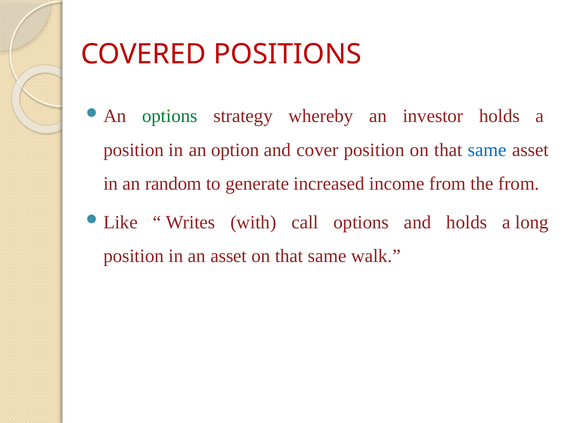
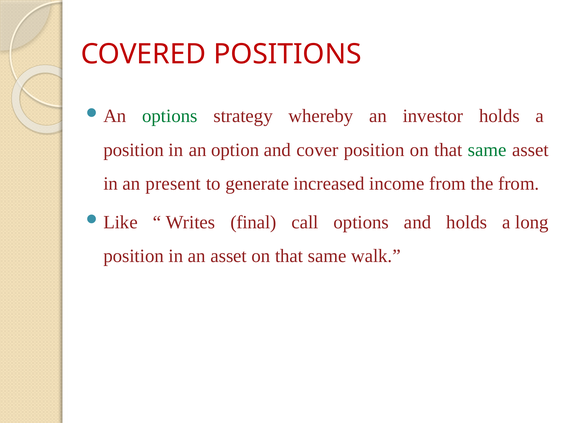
same colour: blue -> green (487, 150)
random: random -> present (173, 184)
with: with -> final (253, 222)
